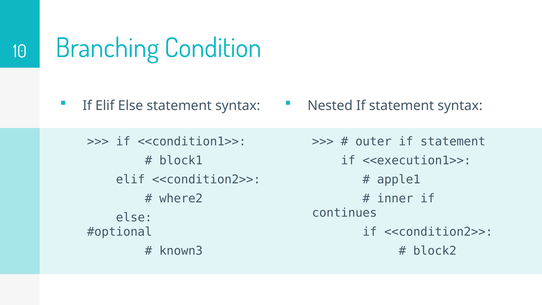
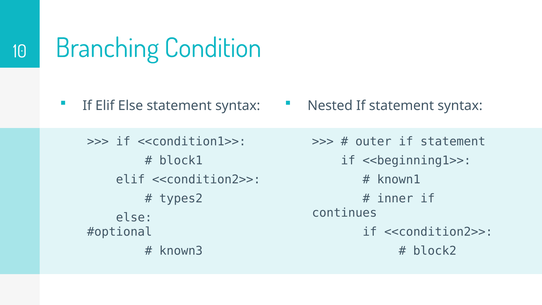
<<execution1>>: <<execution1>> -> <<beginning1>> (417, 160)
apple1: apple1 -> known1 (399, 179)
where2: where2 -> types2 (181, 198)
